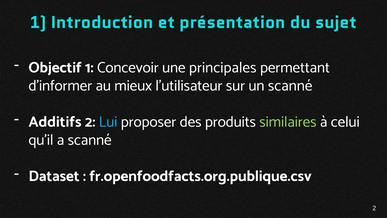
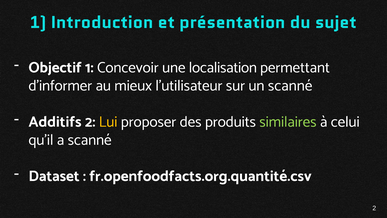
principales: principales -> localisation (223, 67)
Lui colour: light blue -> yellow (108, 122)
fr.openfoodfacts.org.publique.csv: fr.openfoodfacts.org.publique.csv -> fr.openfoodfacts.org.quantité.csv (200, 176)
